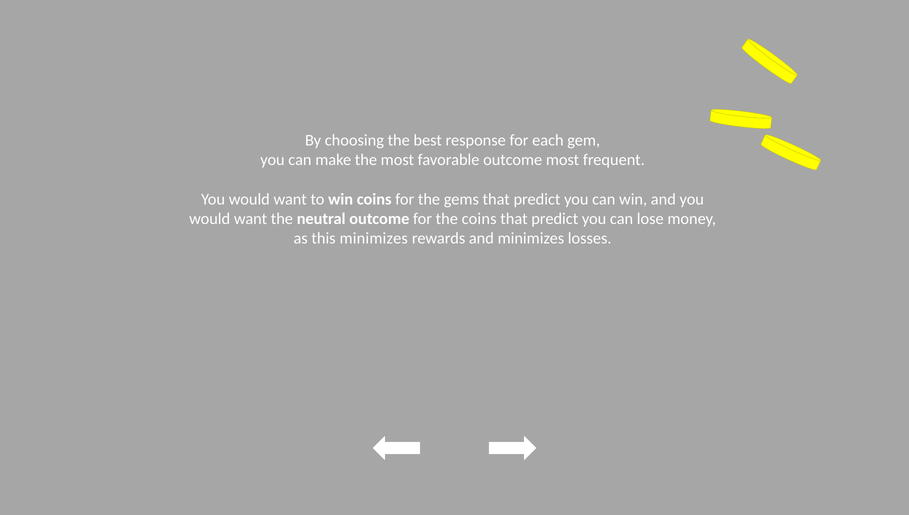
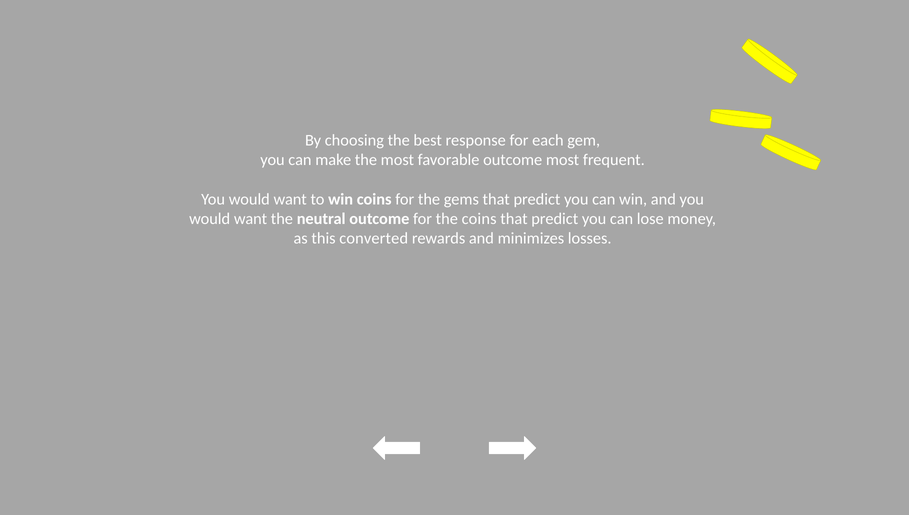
this minimizes: minimizes -> converted (374, 238)
